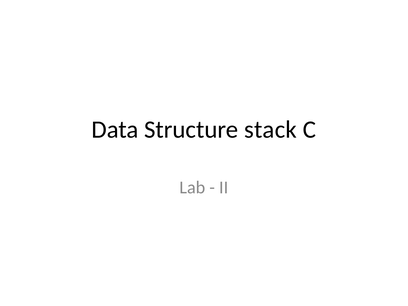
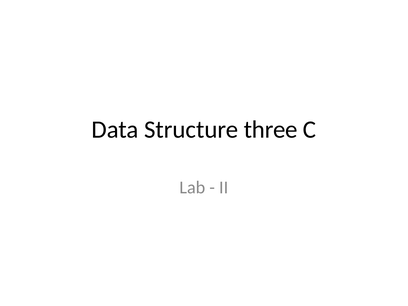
stack: stack -> three (271, 130)
